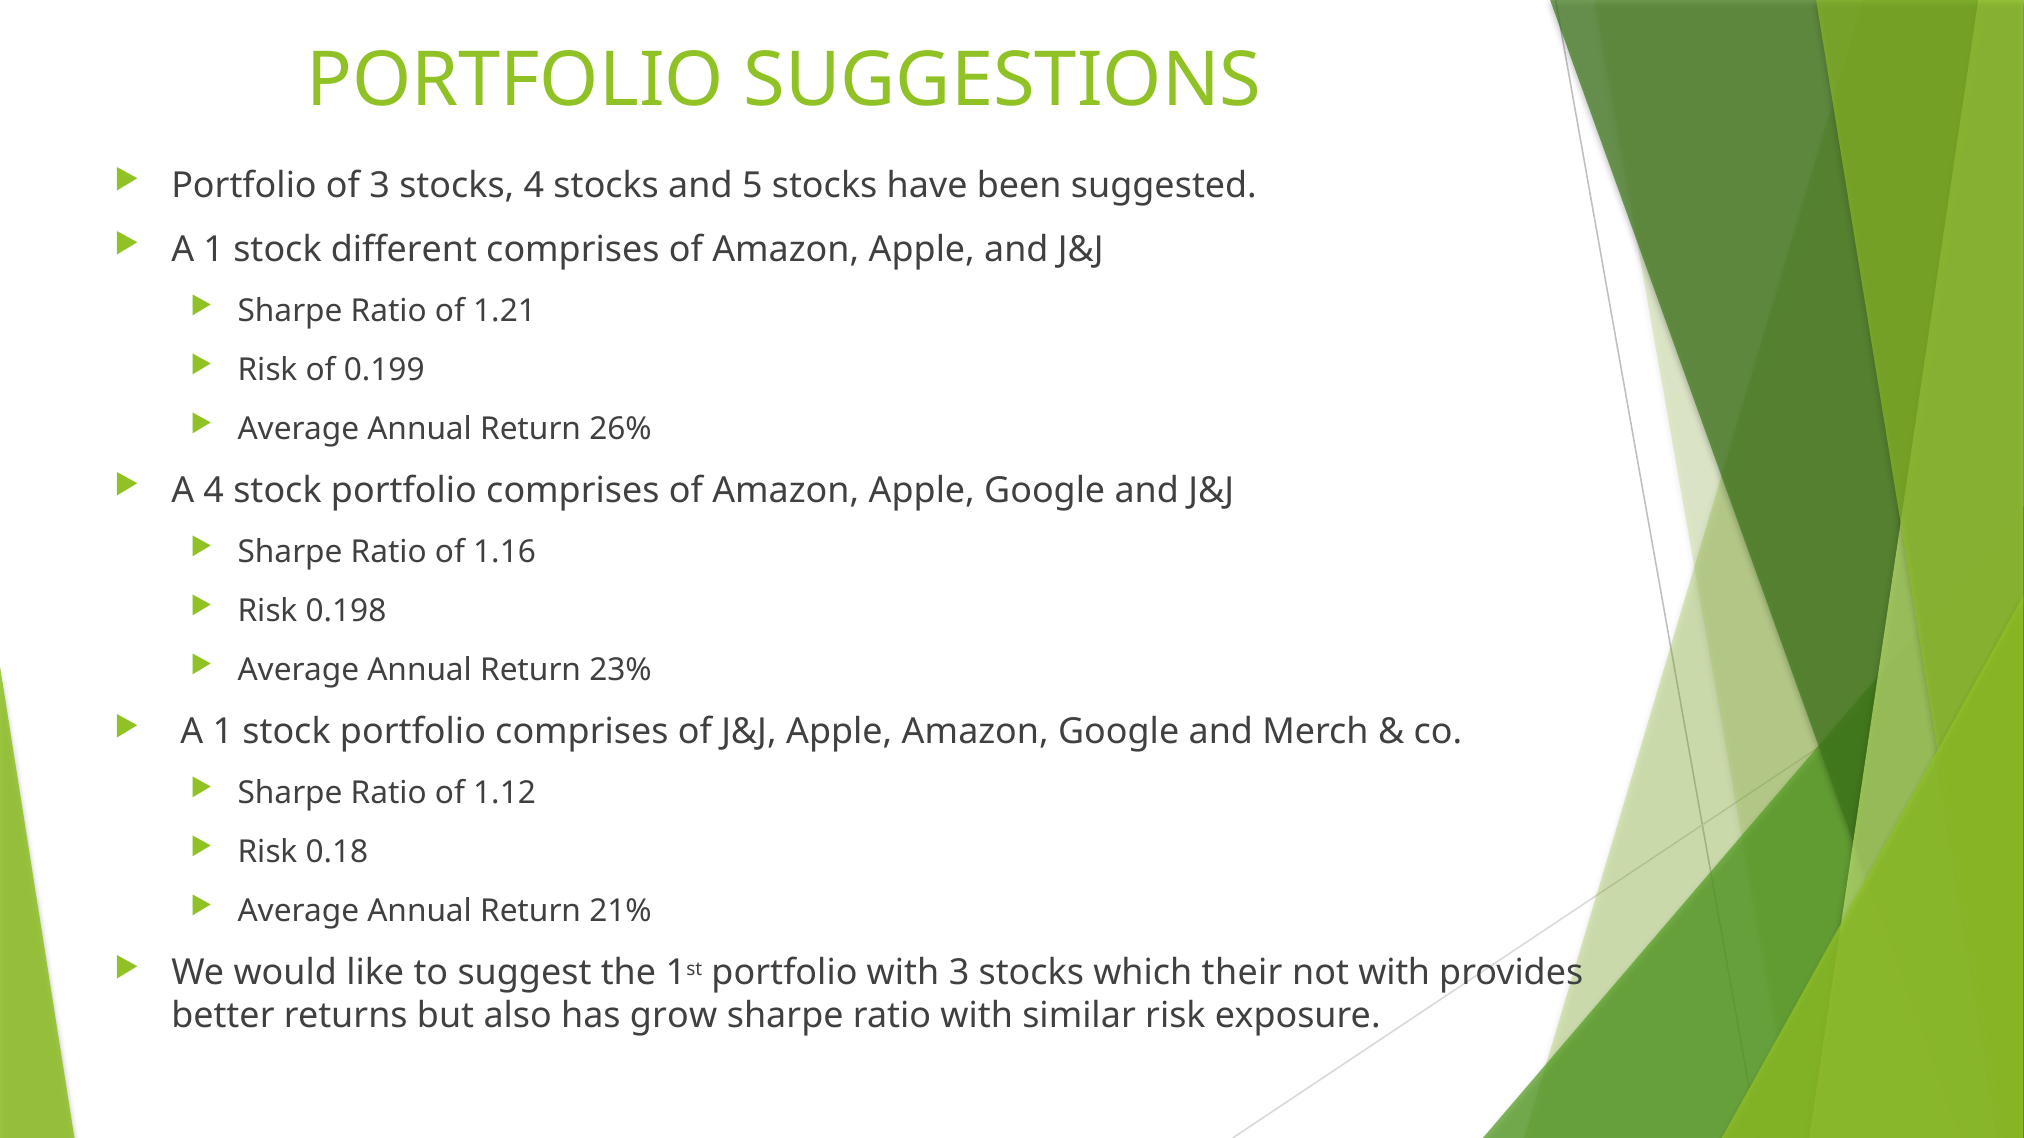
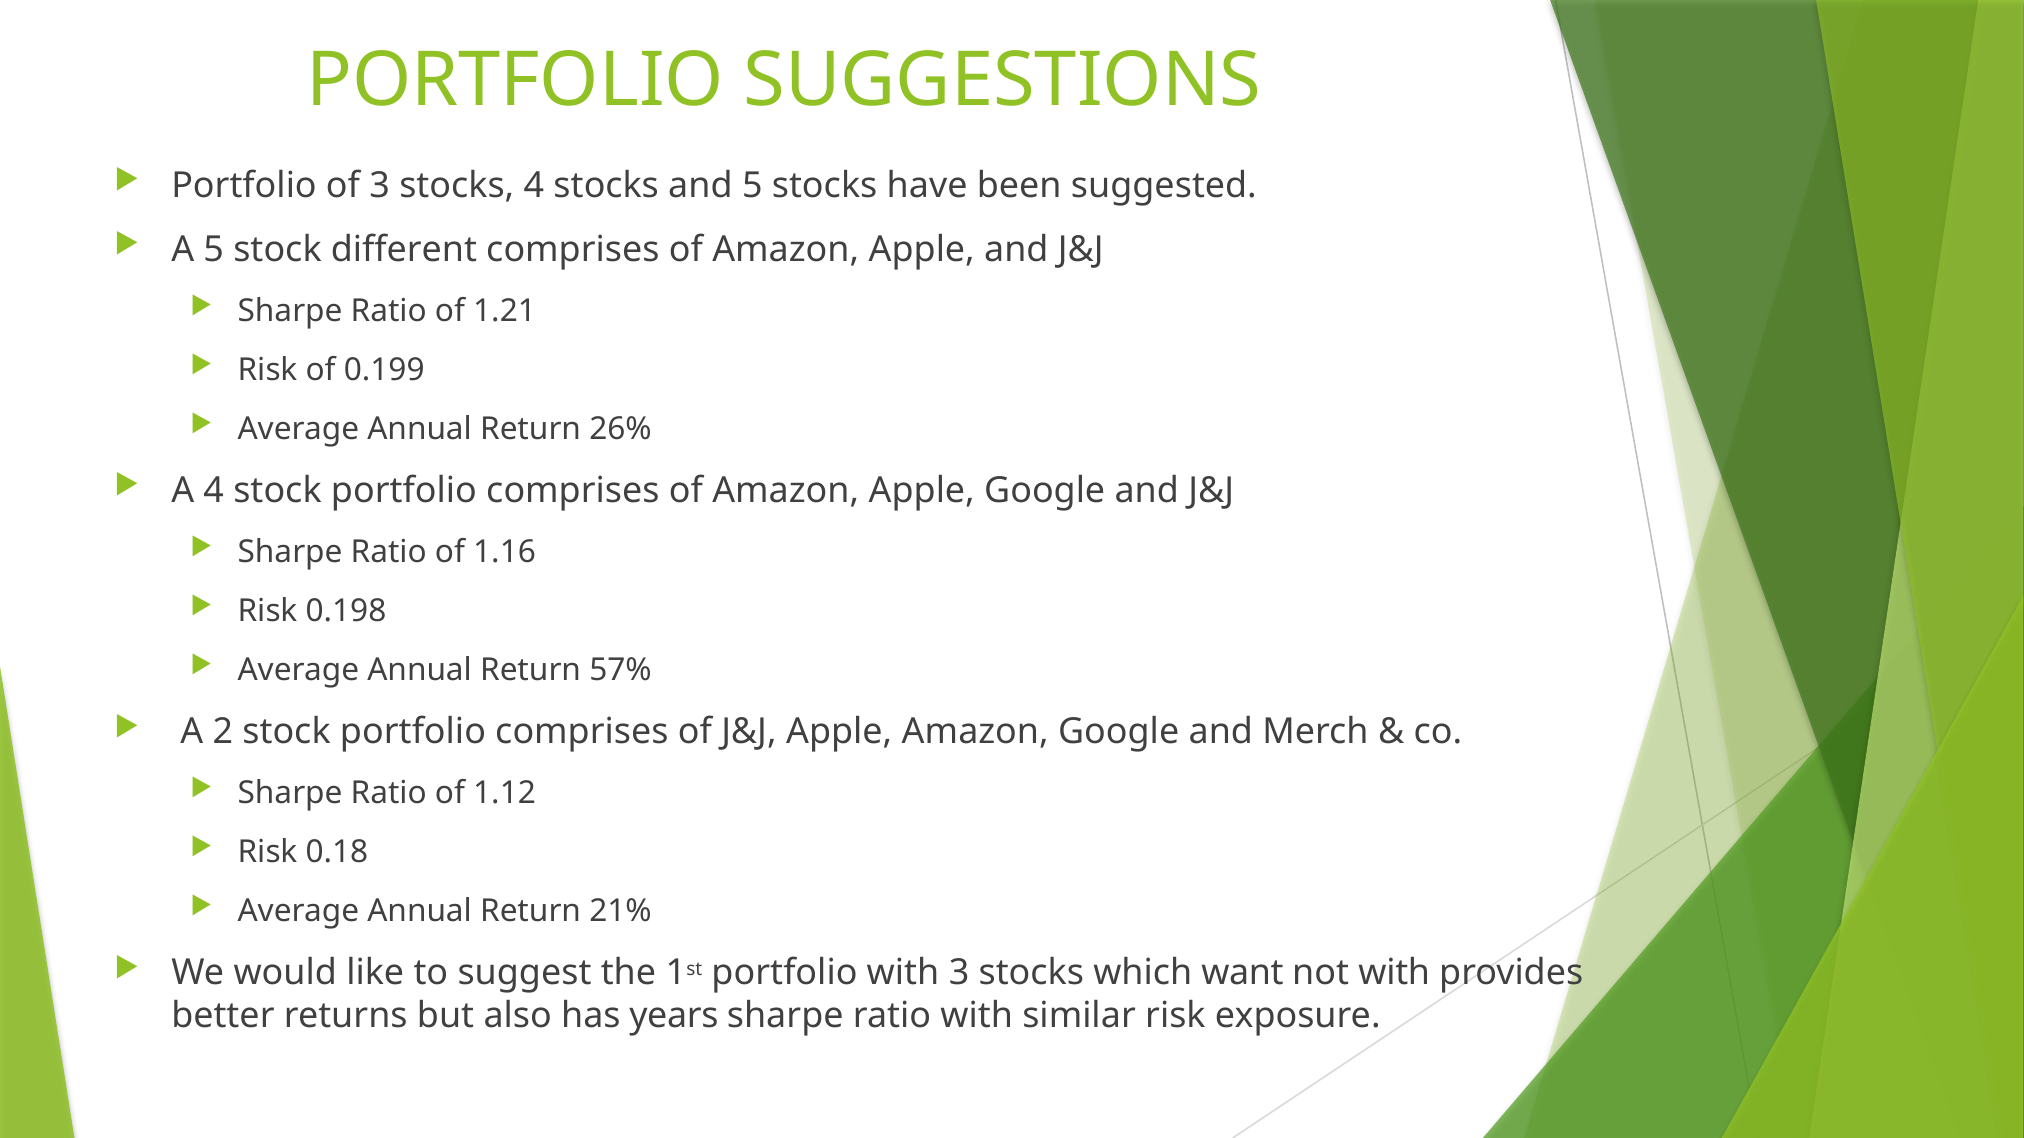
1: 1 -> 5 (214, 250)
23%: 23% -> 57% (621, 670)
1: 1 -> 2 (223, 732)
their: their -> want (1242, 973)
grow: grow -> years (674, 1017)
